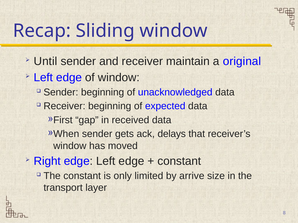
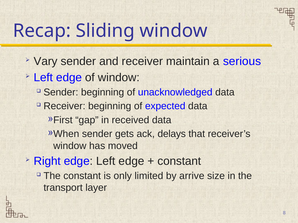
Until: Until -> Vary (46, 61)
original: original -> serious (242, 61)
